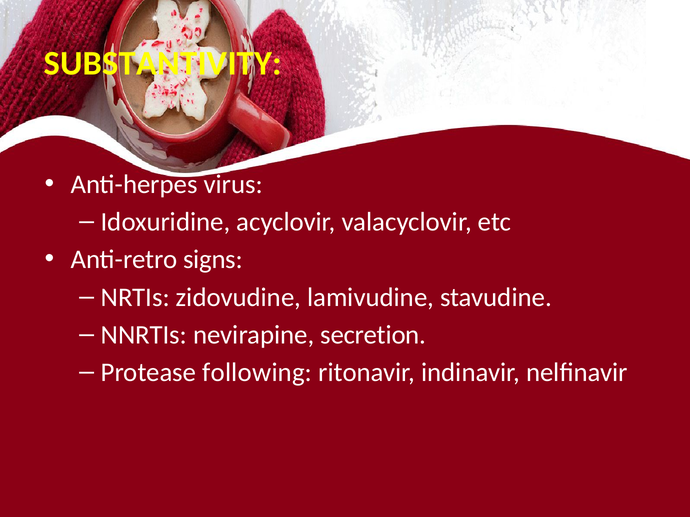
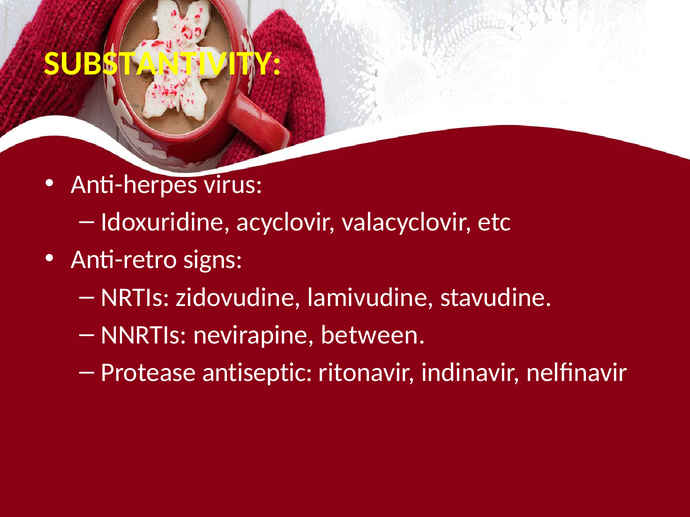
secretion: secretion -> between (373, 335)
following: following -> antiseptic (257, 373)
